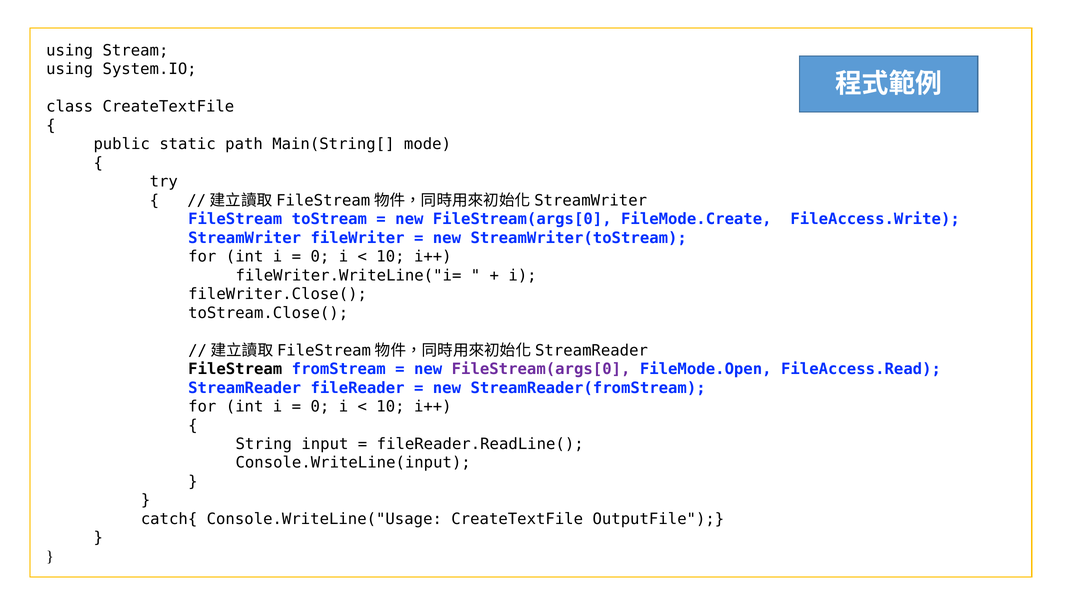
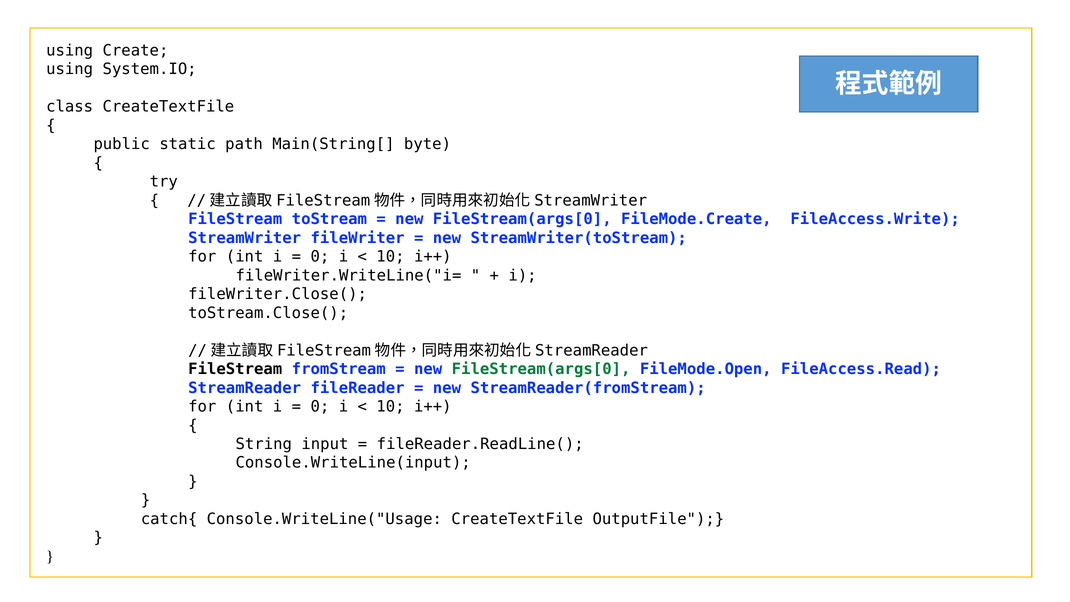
Stream: Stream -> Create (135, 51)
mode: mode -> byte (428, 144)
FileStream(args[0 colour: purple -> green (541, 369)
